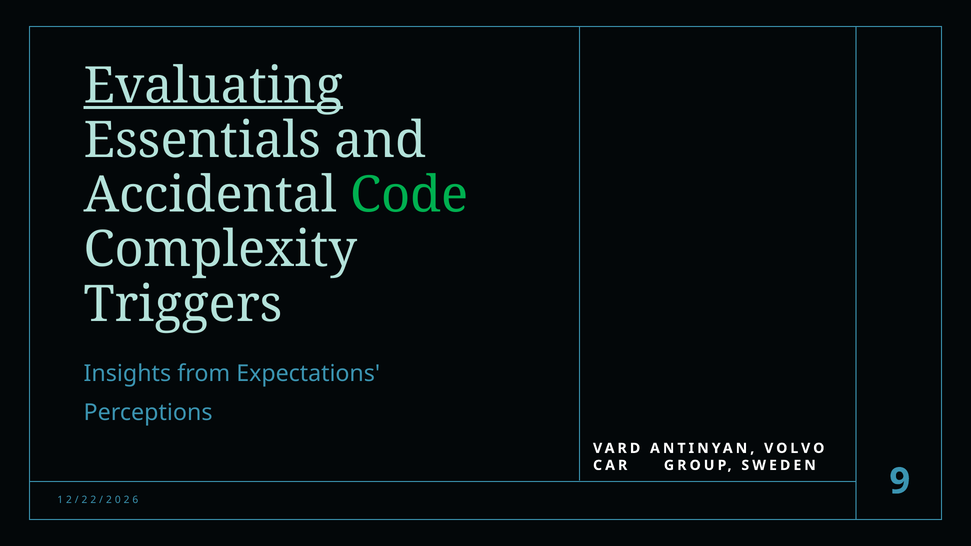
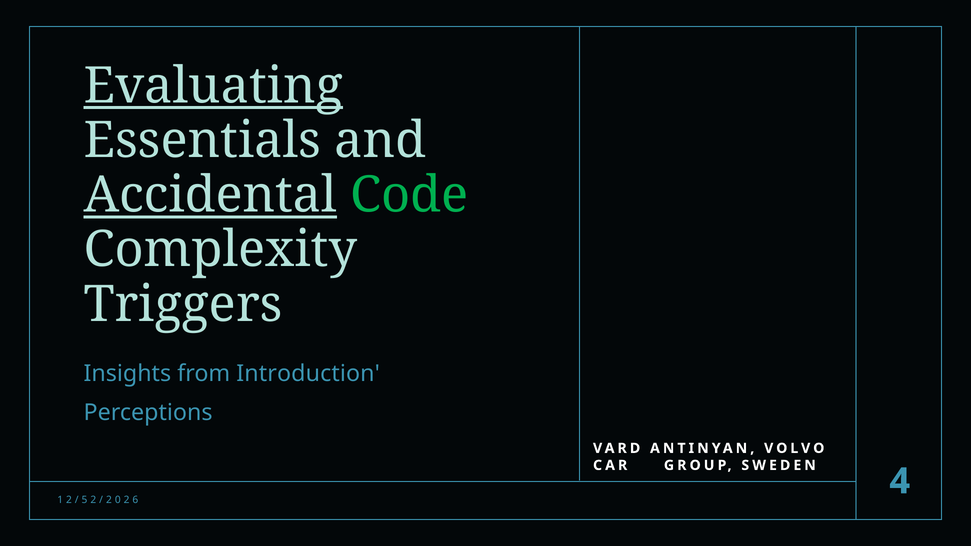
Accidental underline: none -> present (210, 195)
Expectations: Expectations -> Introduction (308, 374)
2: 2 -> 5 (85, 500)
9: 9 -> 4 (900, 481)
